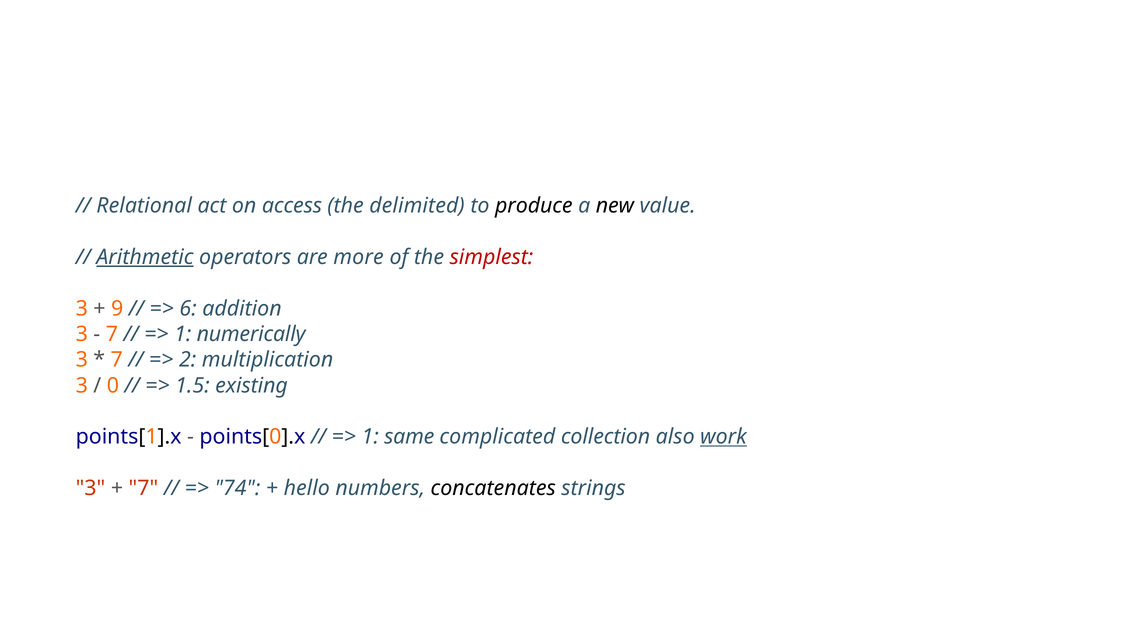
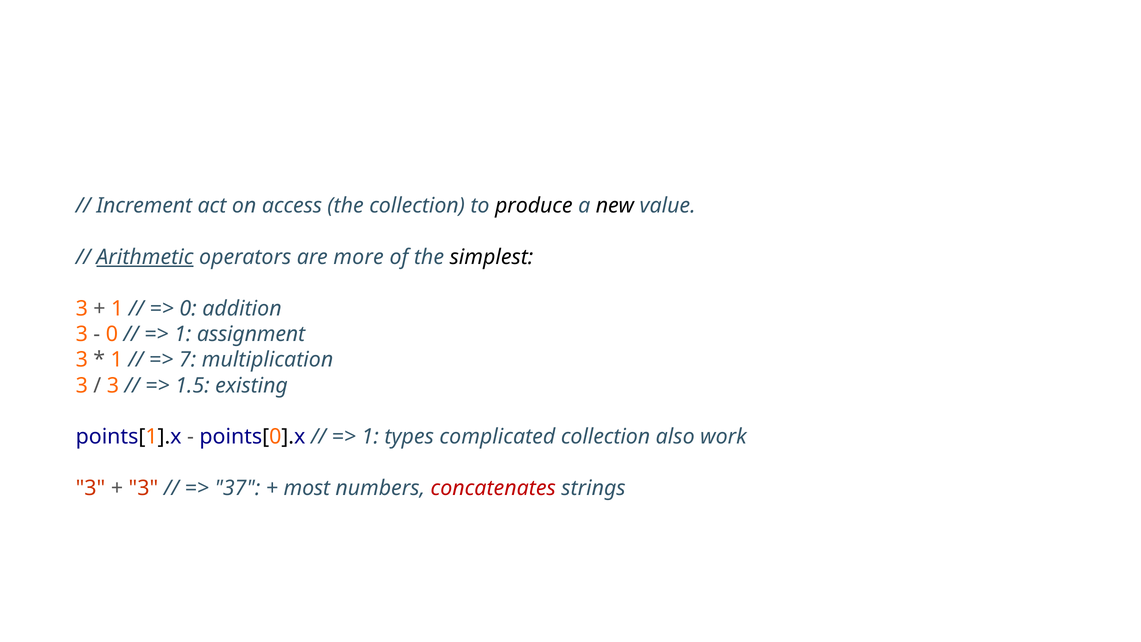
Relational: Relational -> Increment (144, 206)
the delimited: delimited -> collection (417, 206)
simplest colour: red -> black (491, 257)
9: 9 -> 1 (117, 308)
6: 6 -> 0 (188, 308)
7: 7 -> 0 (112, 334)
numerically: numerically -> assignment (251, 334)
7: 7 -> 1 (117, 360)
2: 2 -> 7 (188, 360)
0: 0 -> 3 (113, 385)
same: same -> types (409, 437)
work underline: present -> none (723, 437)
7: 7 -> 3 (143, 488)
74: 74 -> 37 (237, 488)
hello: hello -> most (307, 488)
concatenates colour: black -> red (493, 488)
